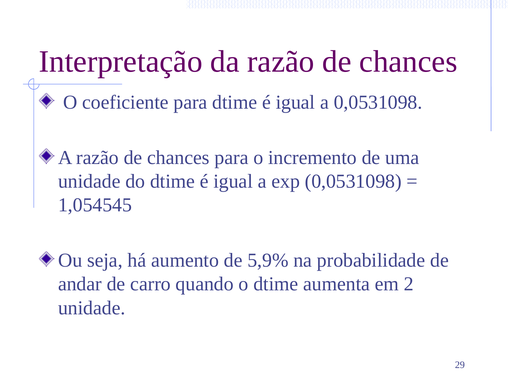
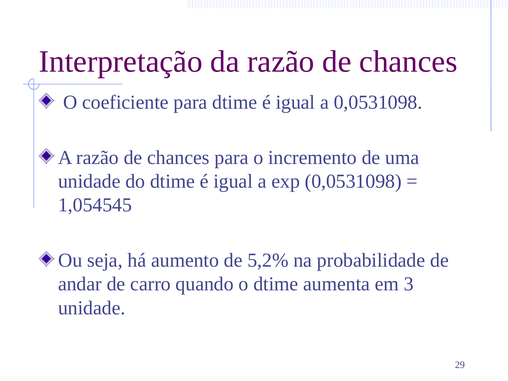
5,9%: 5,9% -> 5,2% (268, 260)
2: 2 -> 3 (409, 284)
